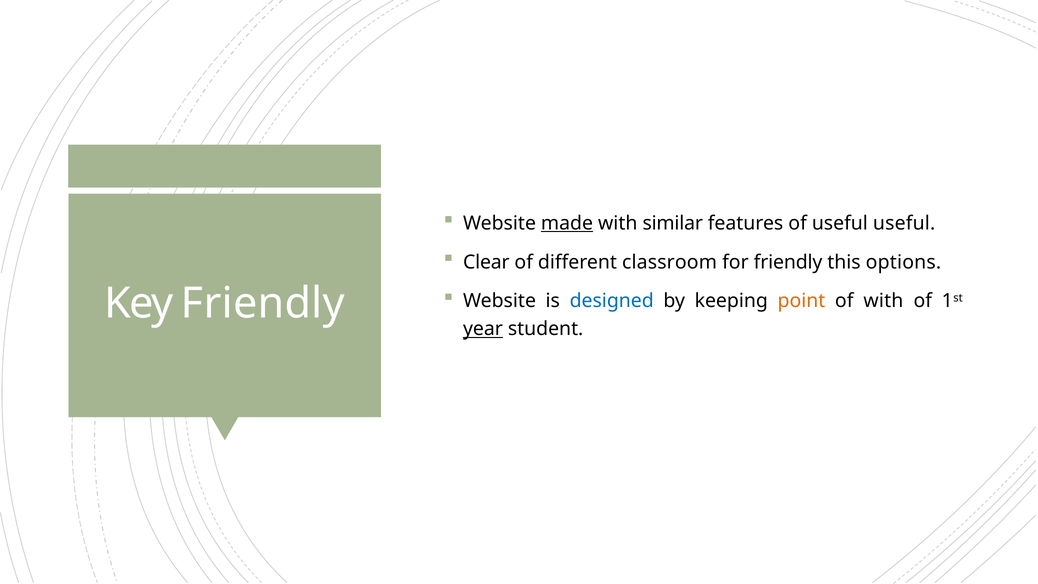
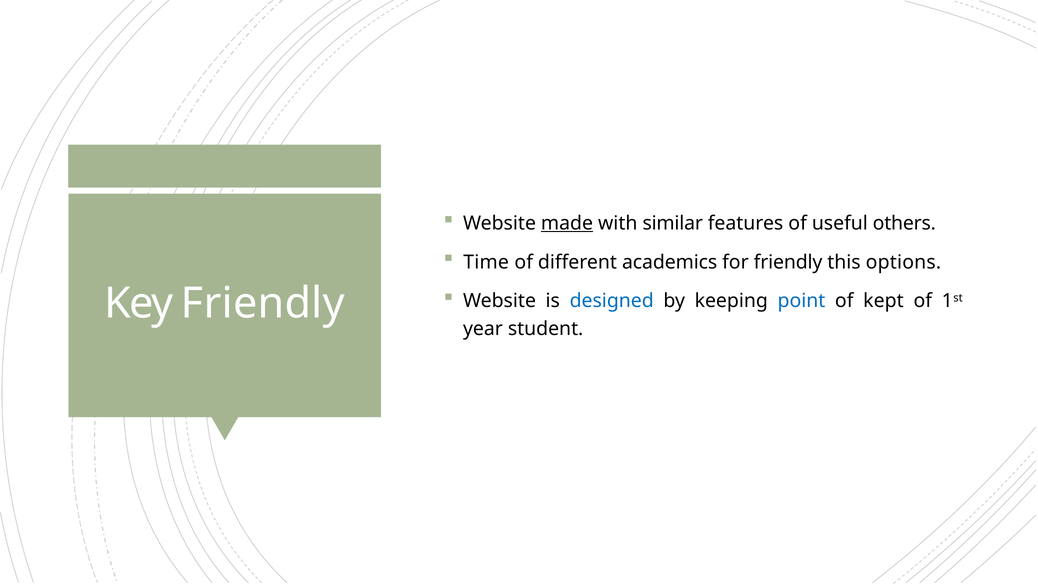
useful useful: useful -> others (904, 223)
Clear: Clear -> Time (486, 262)
classroom: classroom -> academics (670, 262)
point colour: orange -> blue (801, 301)
of with: with -> kept (883, 301)
year underline: present -> none (483, 329)
